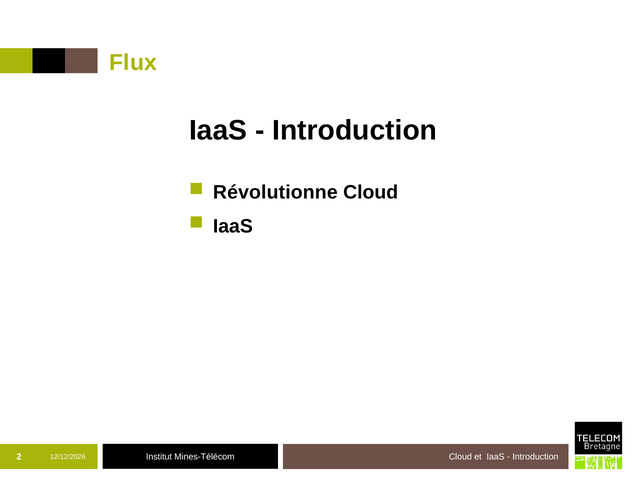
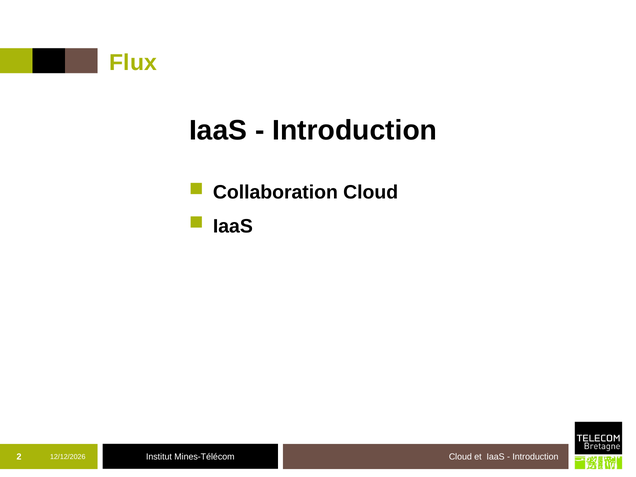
Révolutionne: Révolutionne -> Collaboration (275, 192)
